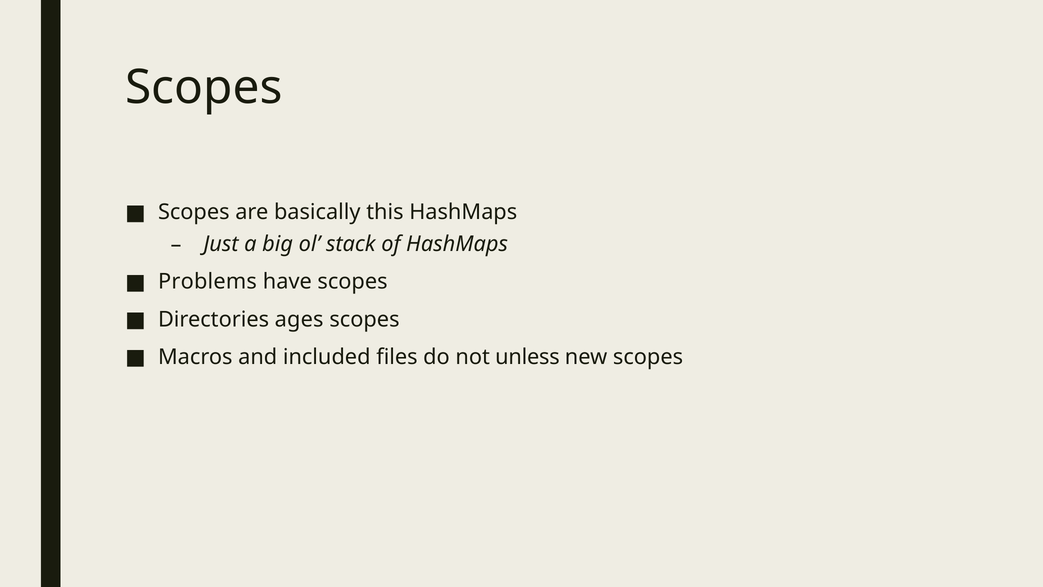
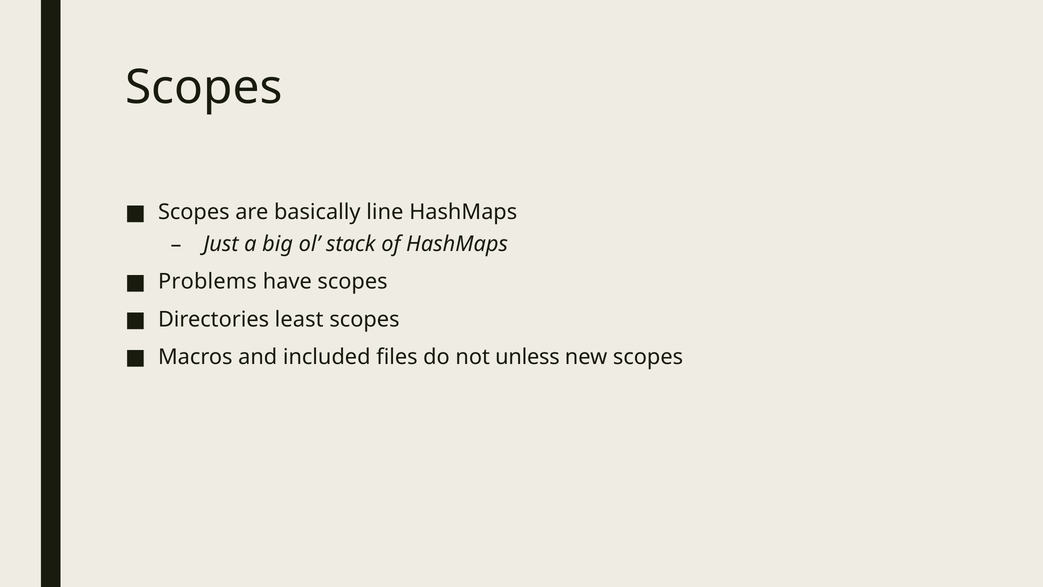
this: this -> line (385, 212)
ages: ages -> least (299, 319)
